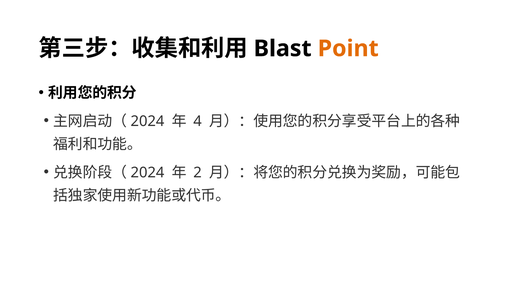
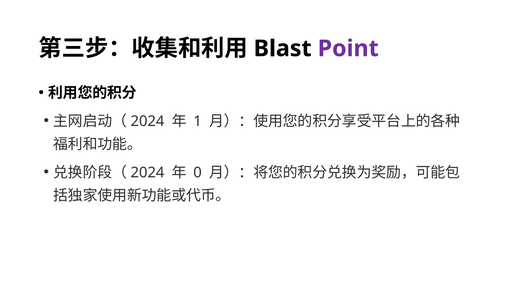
Point colour: orange -> purple (348, 49)
4: 4 -> 1 (198, 121)
2: 2 -> 0 (198, 173)
